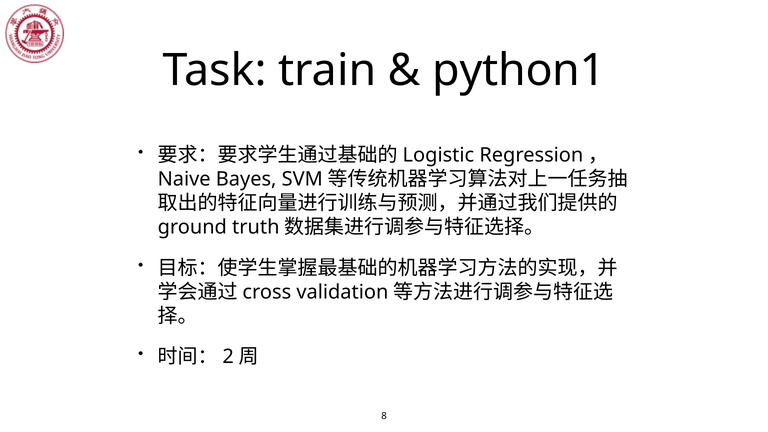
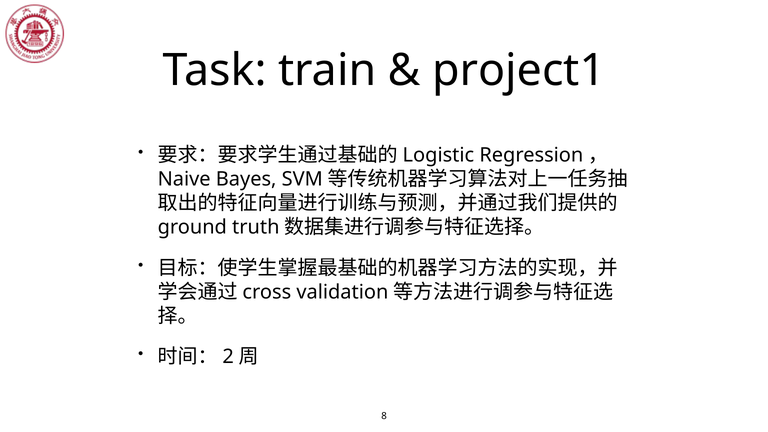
python1: python1 -> project1 (519, 71)
